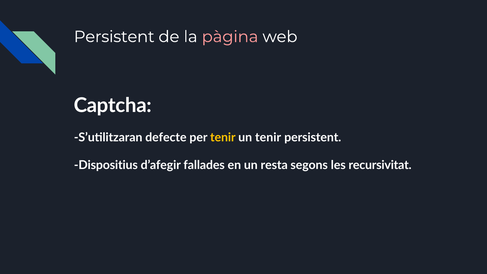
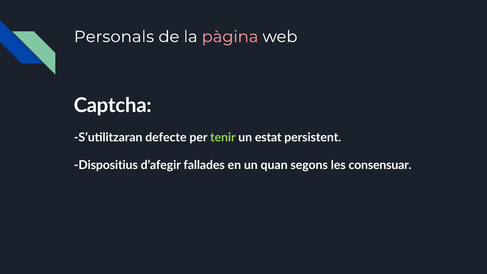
Persistent: Persistent -> Personals (114, 37)
tenir colour: yellow -> light green (223, 137)
un tenir: tenir -> estat (268, 137)
resta: resta -> quan (274, 165)
recursivitat: recursivitat -> consensuar (380, 165)
